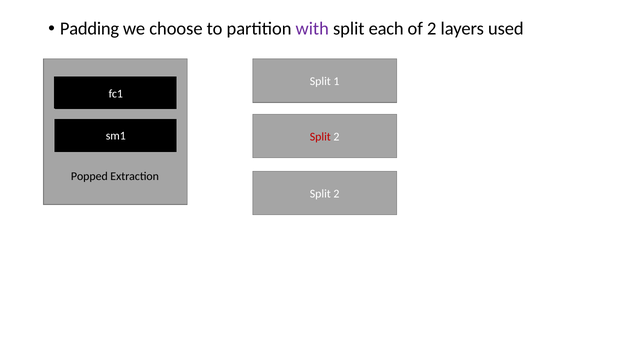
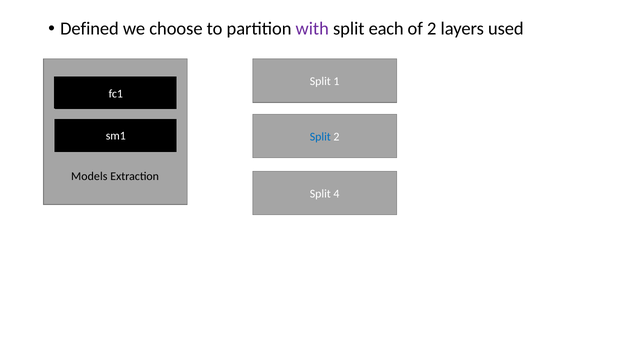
Padding: Padding -> Defined (89, 29)
Split colour: red -> blue (320, 137)
Popped: Popped -> Models (89, 176)
2: 2 -> 4 (336, 194)
